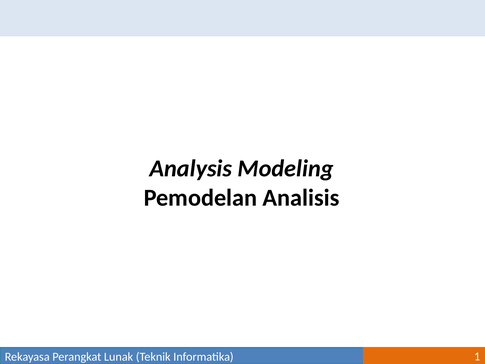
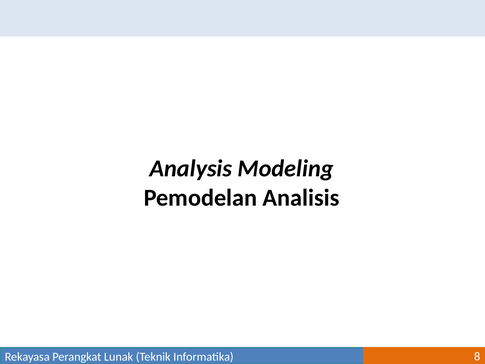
1: 1 -> 8 (477, 356)
